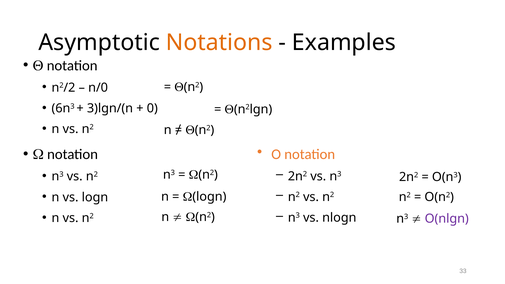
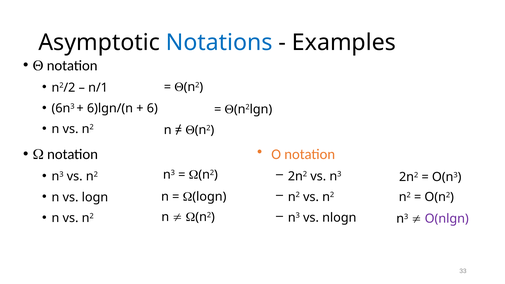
Notations colour: orange -> blue (219, 42)
n/0: n/0 -> n/1 (98, 88)
3)lgn/(n: 3)lgn/(n -> 6)lgn/(n (110, 108)
0: 0 -> 6 (152, 108)
